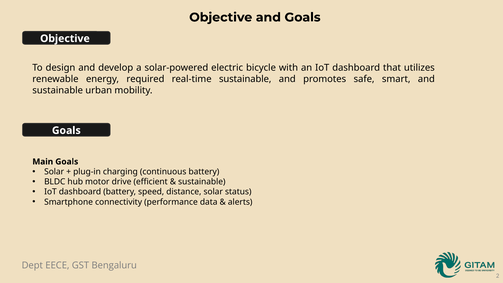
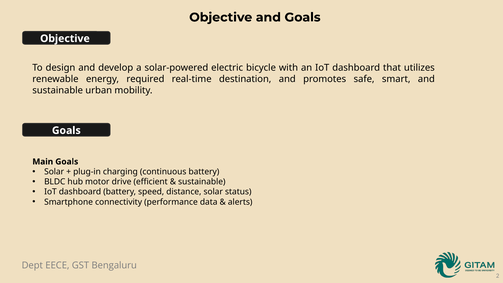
real-time sustainable: sustainable -> destination (245, 79)
